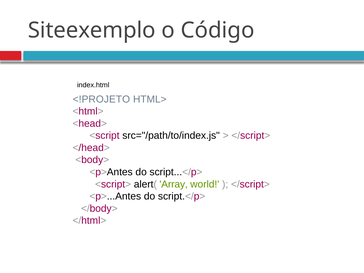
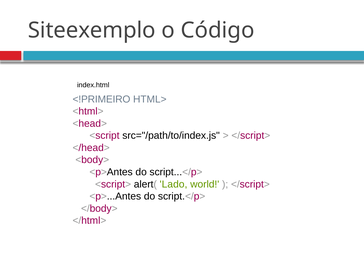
<!PROJETO: <!PROJETO -> <!PRIMEIRO (101, 99)
Array: Array -> Lado (174, 184)
